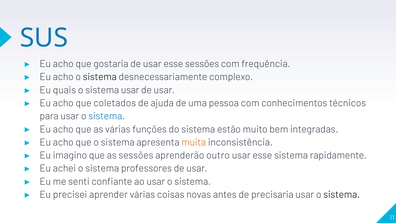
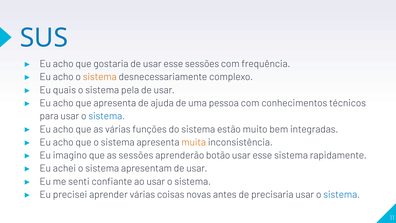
sistema colour: black -> orange (100, 77)
sistema usar: usar -> pela (130, 90)
que coletados: coletados -> apresenta (115, 103)
outro: outro -> botão (218, 155)
professores: professores -> apresentam (146, 168)
sistema colour: black -> blue (342, 194)
